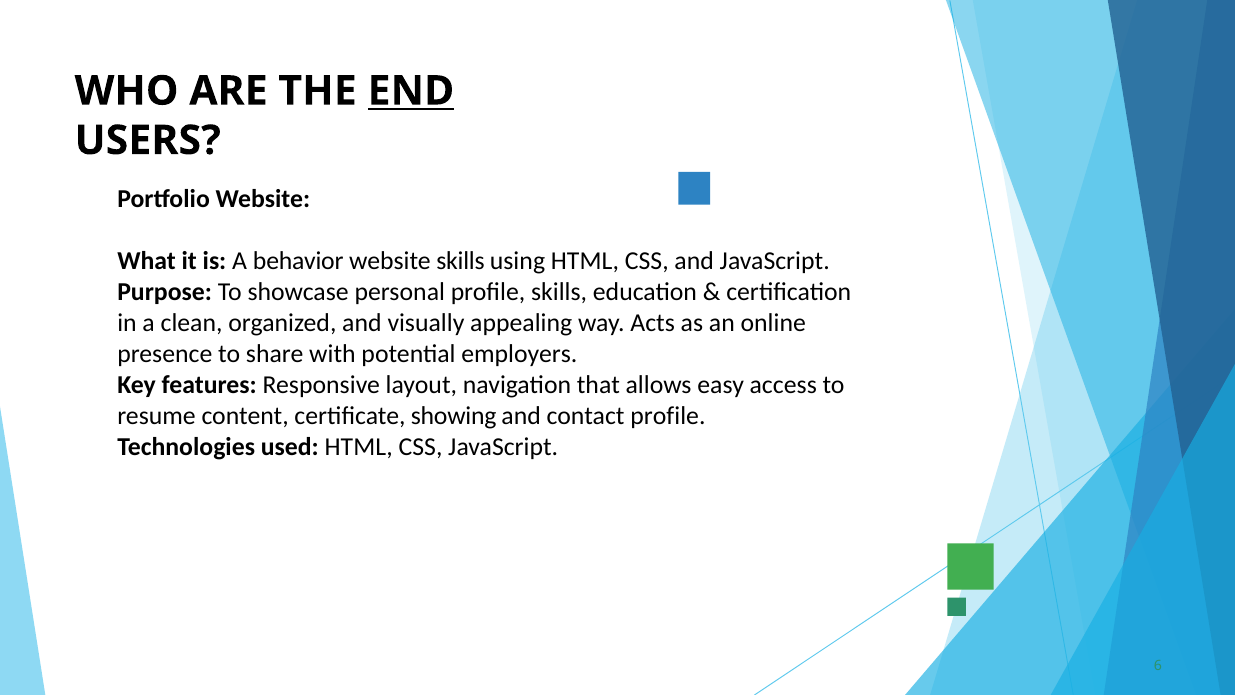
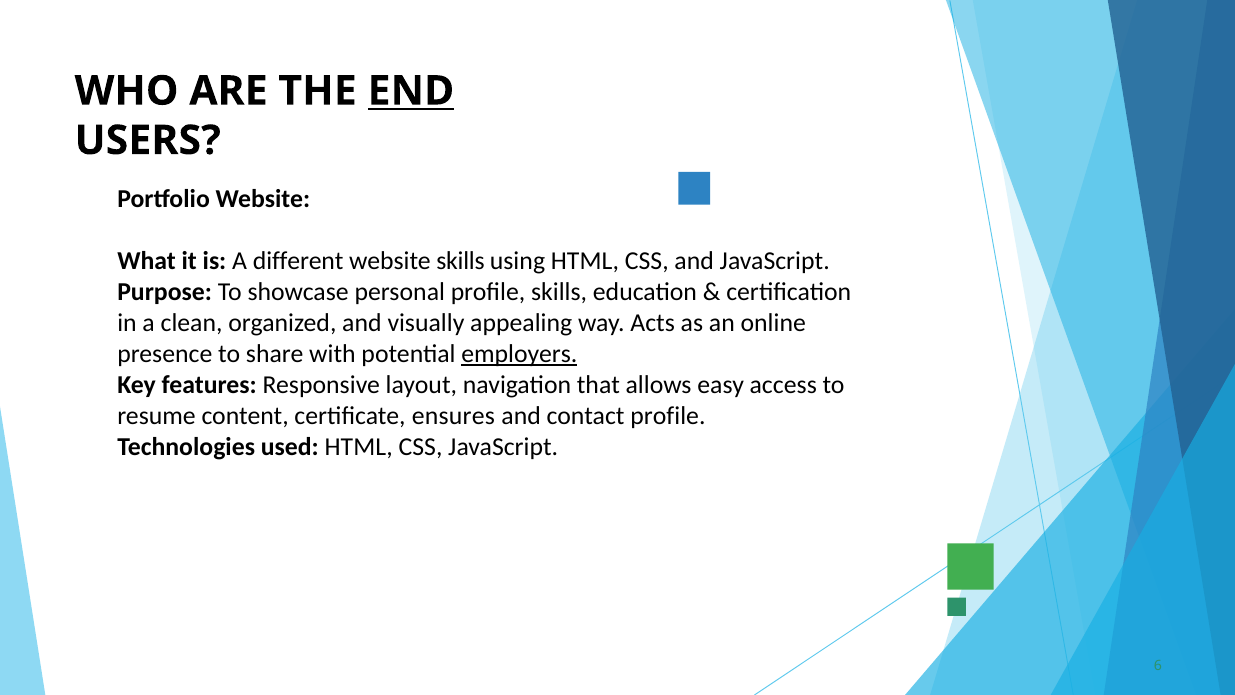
behavior: behavior -> different (298, 261)
employers underline: none -> present (519, 354)
showing: showing -> ensures (453, 416)
